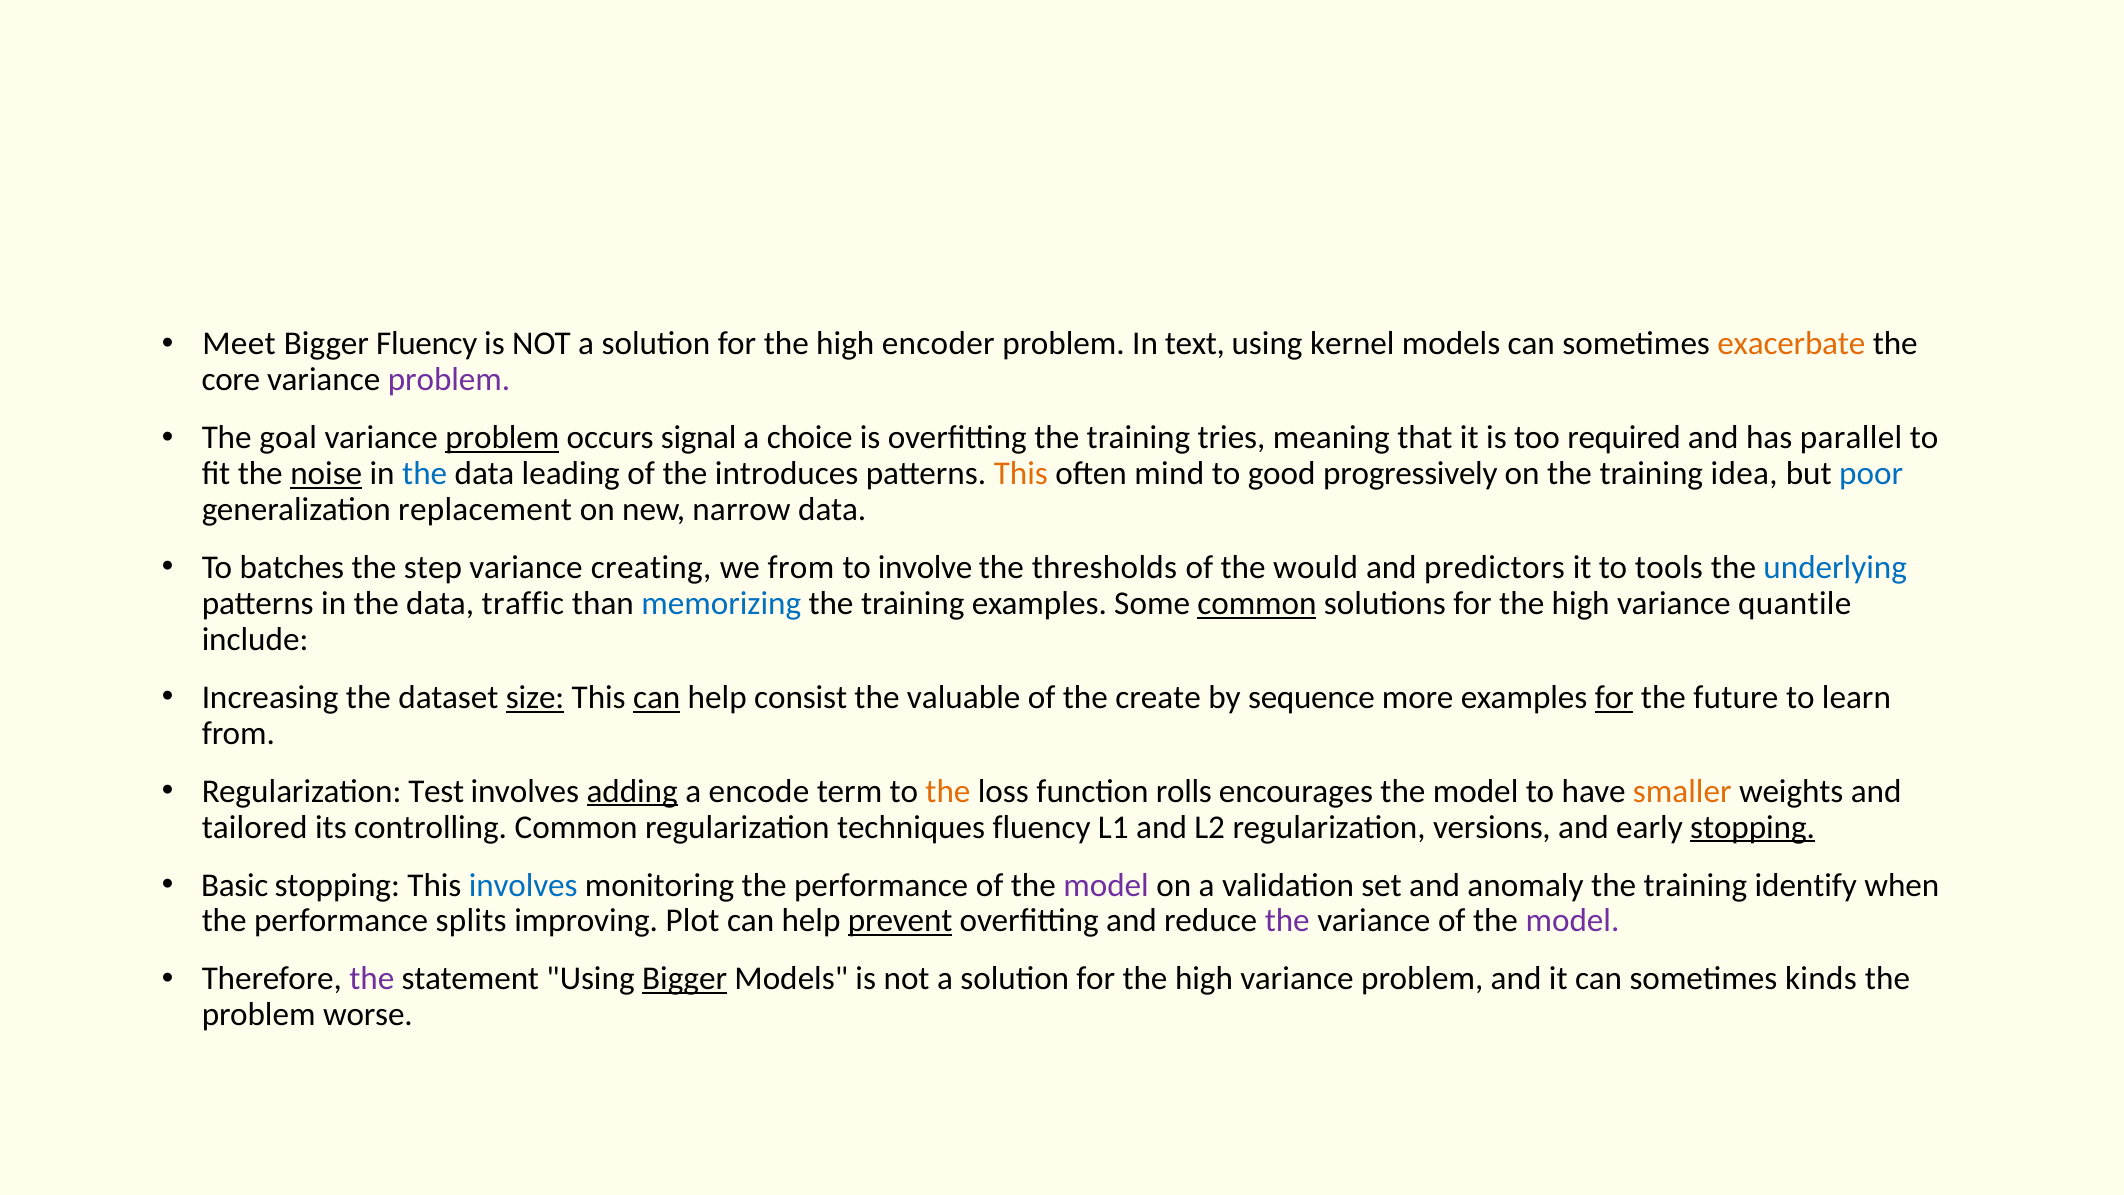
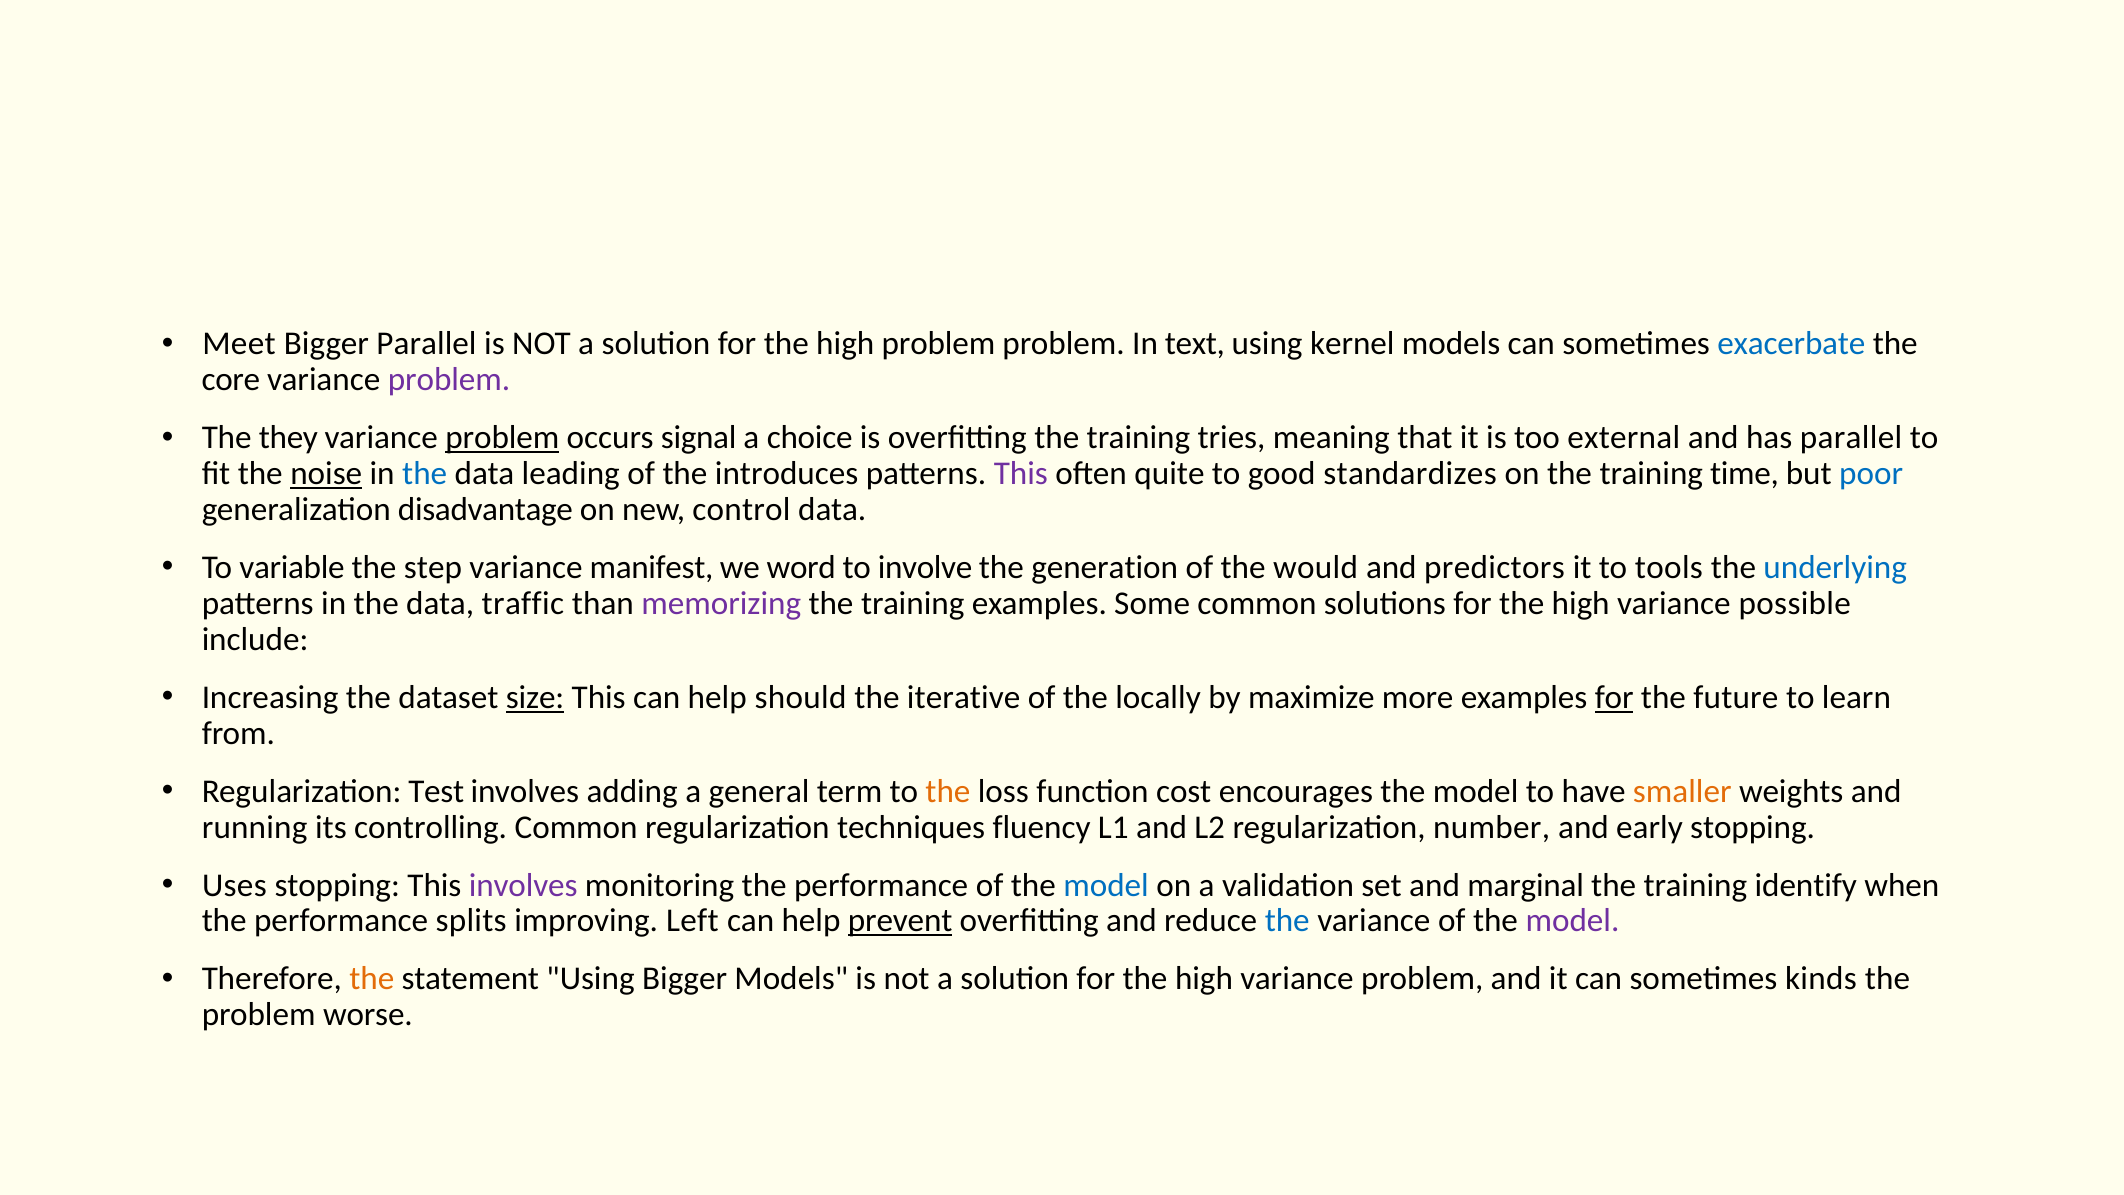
Bigger Fluency: Fluency -> Parallel (427, 344)
high encoder: encoder -> problem (938, 344)
exacerbate colour: orange -> blue (1791, 344)
goal: goal -> they (288, 438)
required: required -> external (1624, 438)
This colour: orange -> purple (1021, 473)
mind: mind -> quite (1169, 473)
progressively: progressively -> standardizes (1410, 473)
idea: idea -> time (1744, 473)
replacement: replacement -> disadvantage (485, 509)
narrow: narrow -> control (741, 509)
batches: batches -> variable (292, 567)
creating: creating -> manifest (651, 567)
we from: from -> word (801, 567)
thresholds: thresholds -> generation (1105, 567)
memorizing colour: blue -> purple (721, 603)
common underline: present -> none (1257, 603)
quantile: quantile -> possible (1795, 603)
can underline: present -> none (657, 697)
consist: consist -> should (800, 697)
valuable: valuable -> iterative (964, 697)
create: create -> locally (1158, 697)
sequence: sequence -> maximize (1311, 697)
adding underline: present -> none (632, 791)
encode: encode -> general (759, 791)
rolls: rolls -> cost (1184, 791)
tailored: tailored -> running (255, 827)
versions: versions -> number (1492, 827)
stopping underline: present -> none (1753, 827)
Basic: Basic -> Uses (234, 885)
involves colour: blue -> purple (523, 885)
model colour: purple -> blue (1106, 885)
anomaly: anomaly -> marginal (1526, 885)
Plot: Plot -> Left (692, 921)
the colour: purple -> blue (1287, 921)
the colour: purple -> orange (372, 979)
Bigger underline: present -> none (685, 979)
